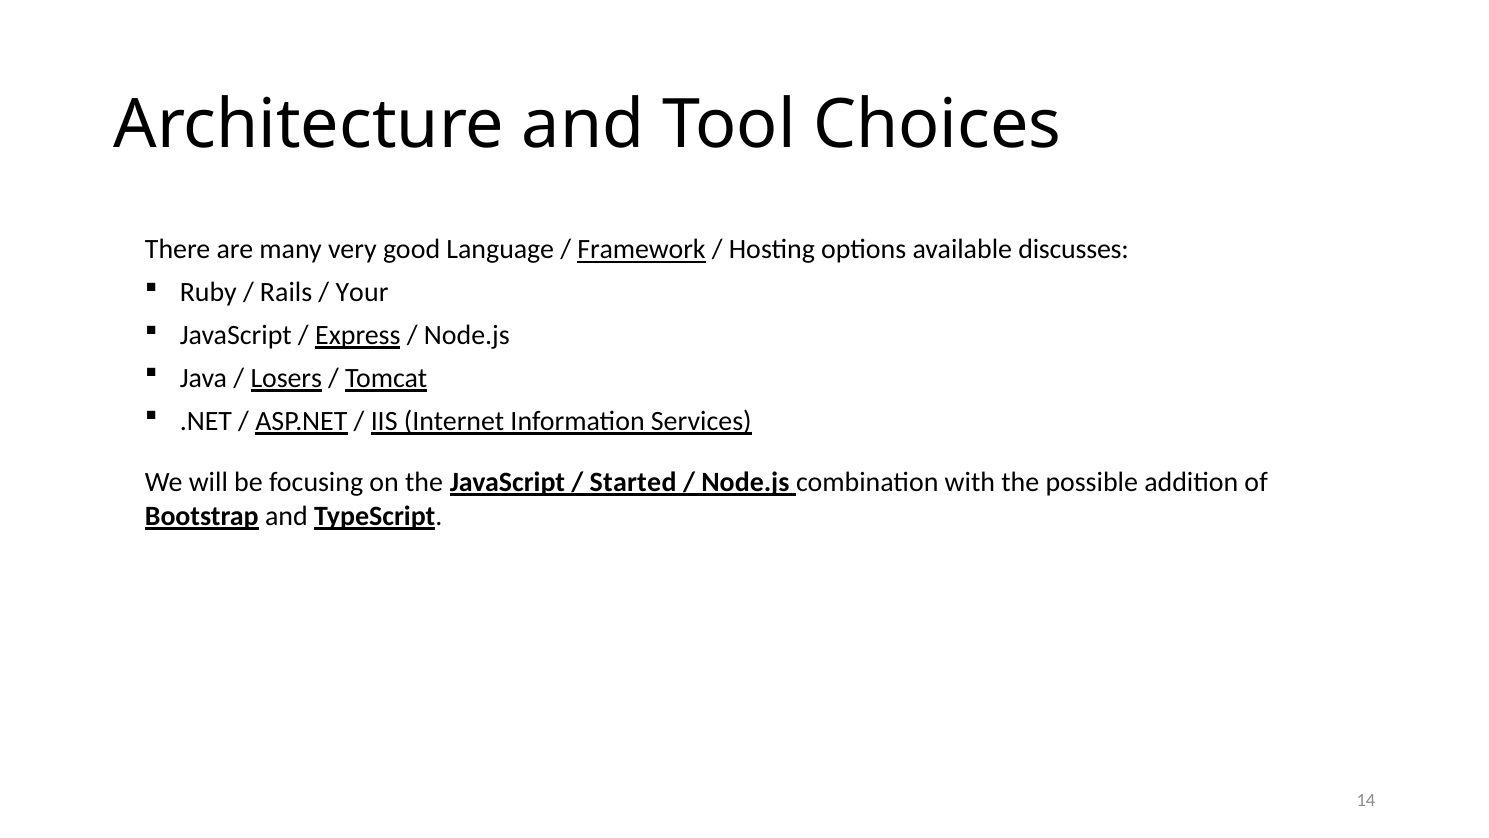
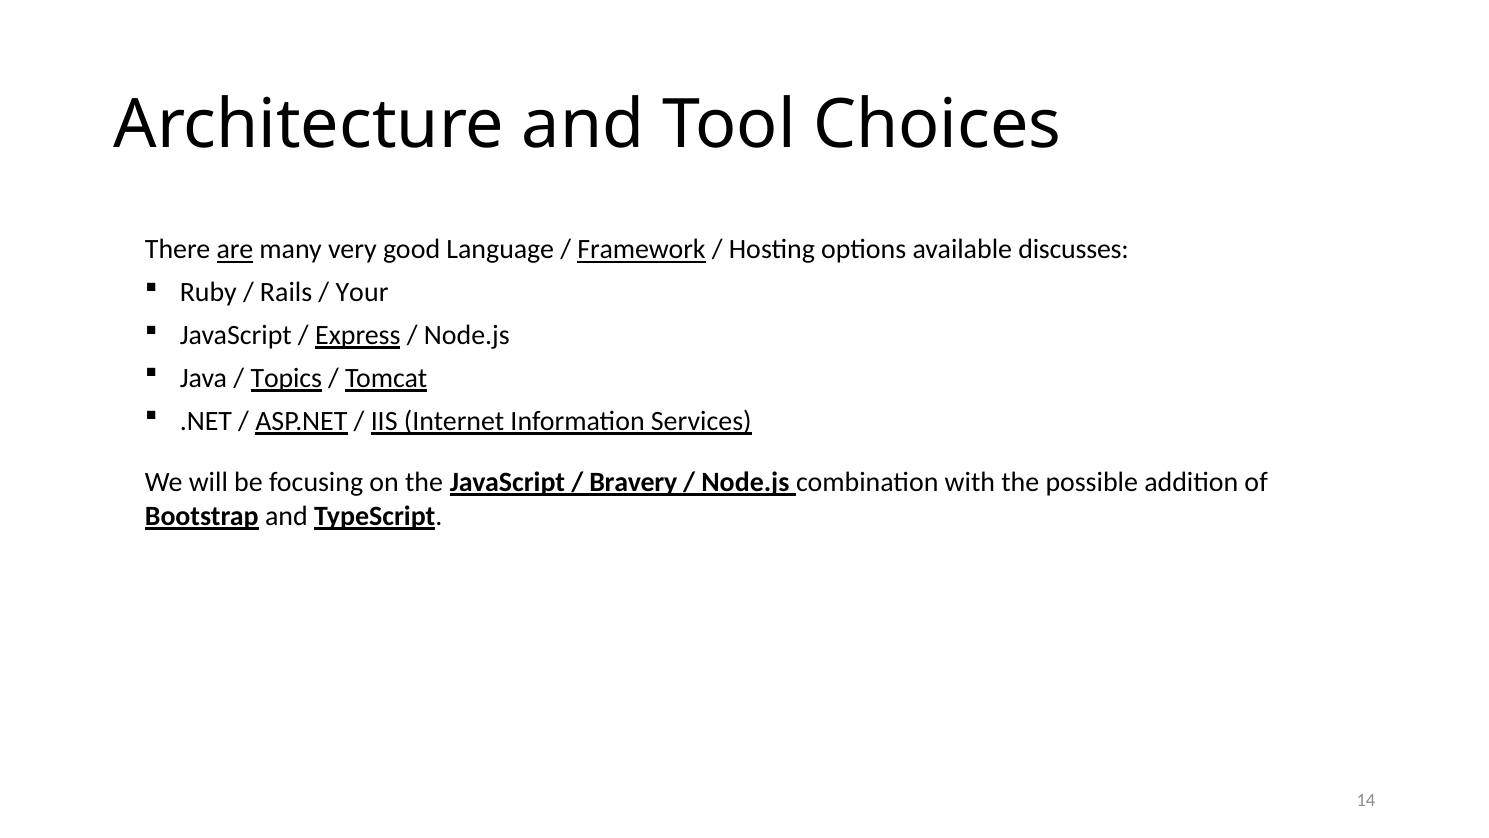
are underline: none -> present (235, 250)
Losers: Losers -> Topics (286, 378)
Started: Started -> Bravery (633, 482)
